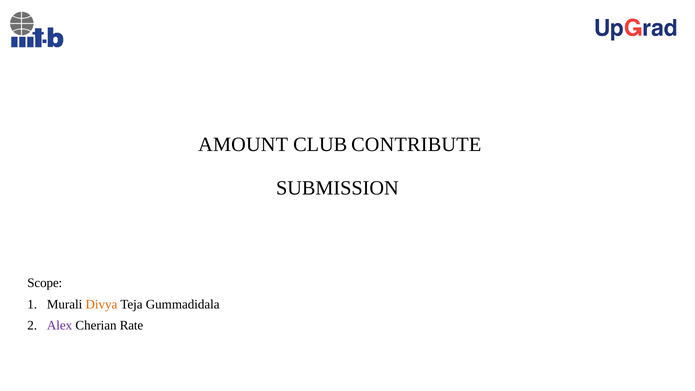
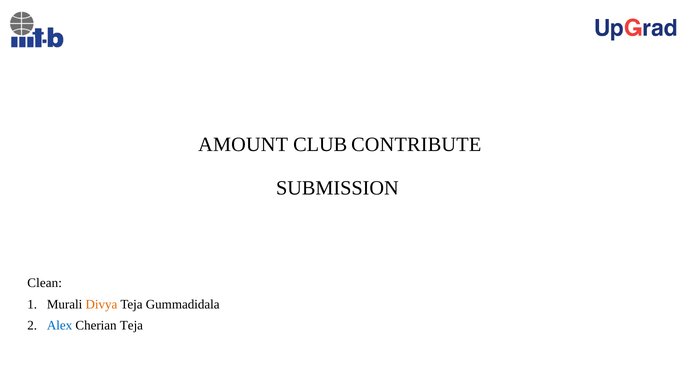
Scope: Scope -> Clean (45, 283)
Alex colour: purple -> blue (60, 325)
Cherian Rate: Rate -> Teja (131, 325)
